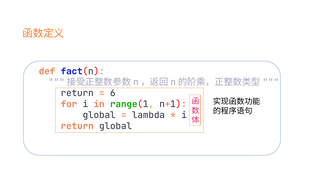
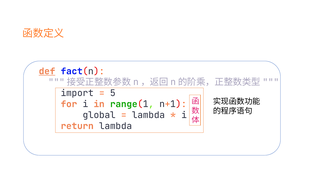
def underline: none -> present (47, 71)
return: return -> import (77, 93)
6: 6 -> 5 (113, 93)
return global: global -> lambda (116, 126)
